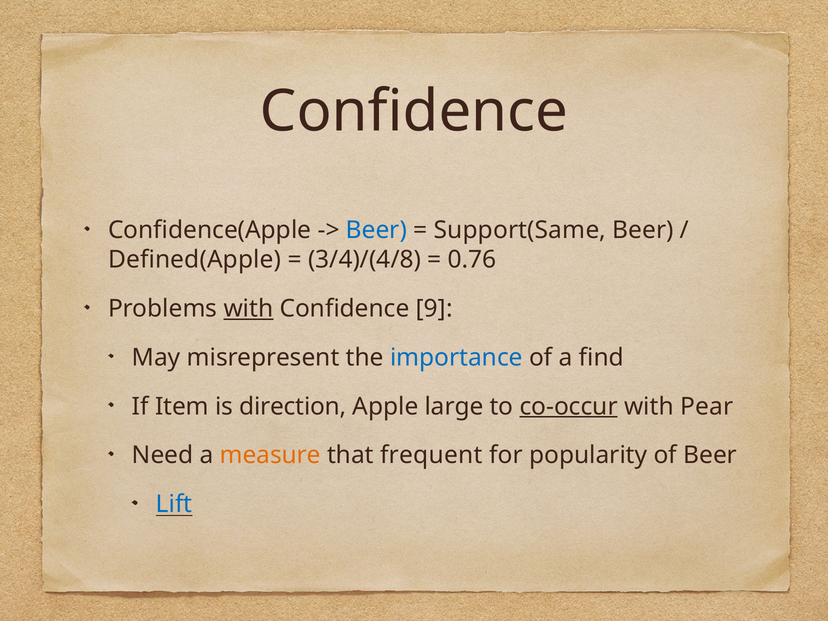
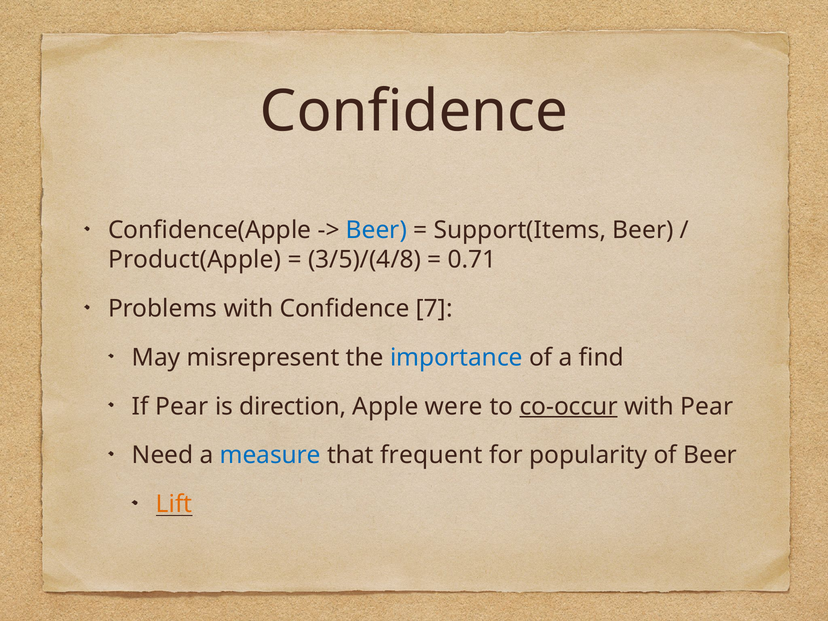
Support(Same: Support(Same -> Support(Items (520, 230)
Defined(Apple: Defined(Apple -> Product(Apple (195, 260)
3/4)/(4/8: 3/4)/(4/8 -> 3/5)/(4/8 (365, 260)
0.76: 0.76 -> 0.71 (472, 260)
with underline: present -> none (248, 309)
9: 9 -> 7 (434, 309)
If Item: Item -> Pear (182, 406)
large: large -> were (454, 406)
measure colour: orange -> blue (270, 455)
Lift colour: blue -> orange (174, 504)
